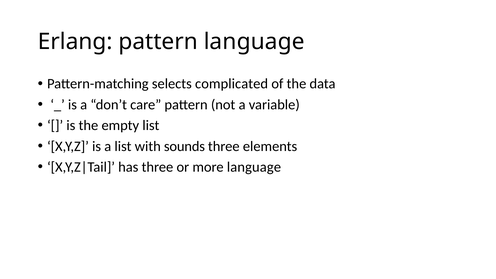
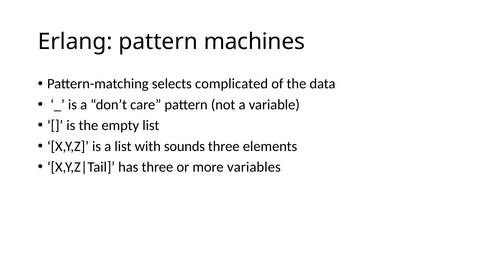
pattern language: language -> machines (254, 42)
more language: language -> variables (254, 167)
